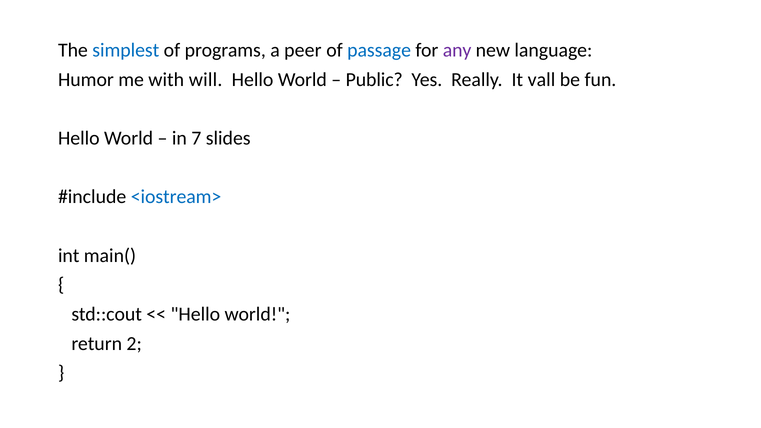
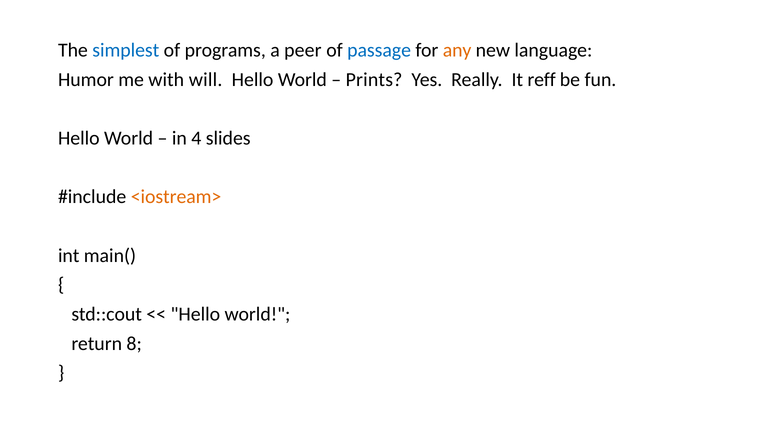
any colour: purple -> orange (457, 50)
Public: Public -> Prints (374, 80)
vall: vall -> reff (542, 80)
7: 7 -> 4 (196, 138)
<iostream> colour: blue -> orange (176, 197)
2: 2 -> 8 (134, 344)
